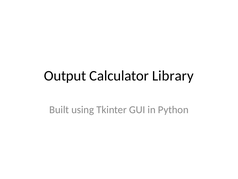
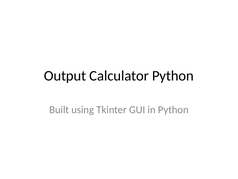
Calculator Library: Library -> Python (173, 76)
